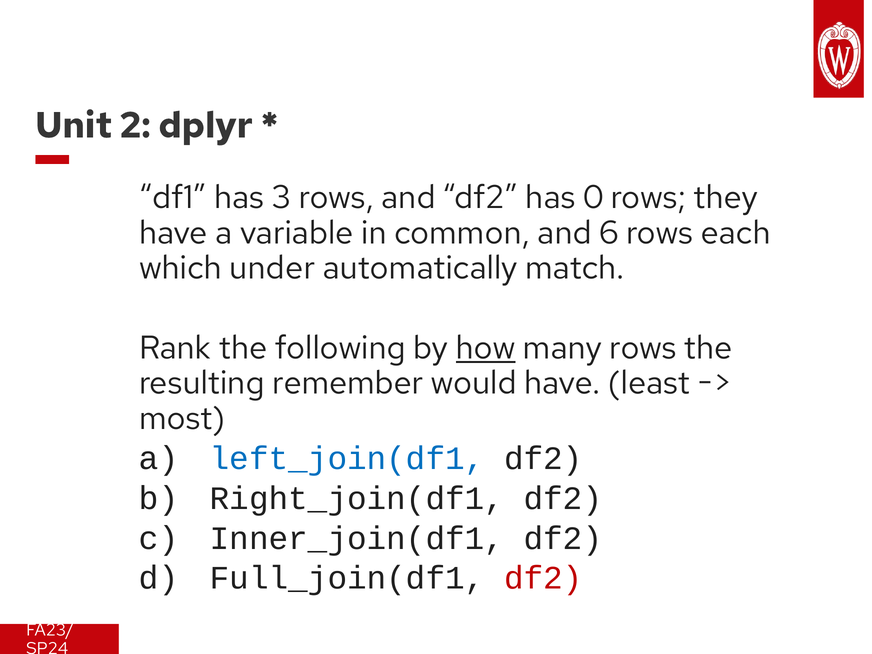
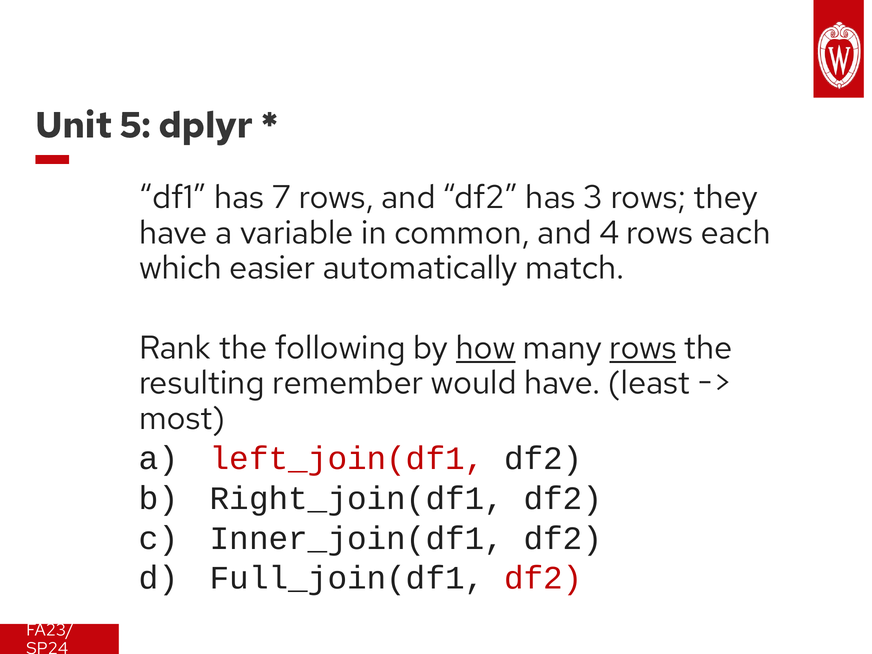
2: 2 -> 5 (135, 125)
3: 3 -> 7 (282, 197)
0: 0 -> 3 (593, 197)
6: 6 -> 4 (609, 233)
under: under -> easier (272, 268)
rows underline: none -> present (643, 348)
left_join(df1 colour: blue -> red (347, 458)
